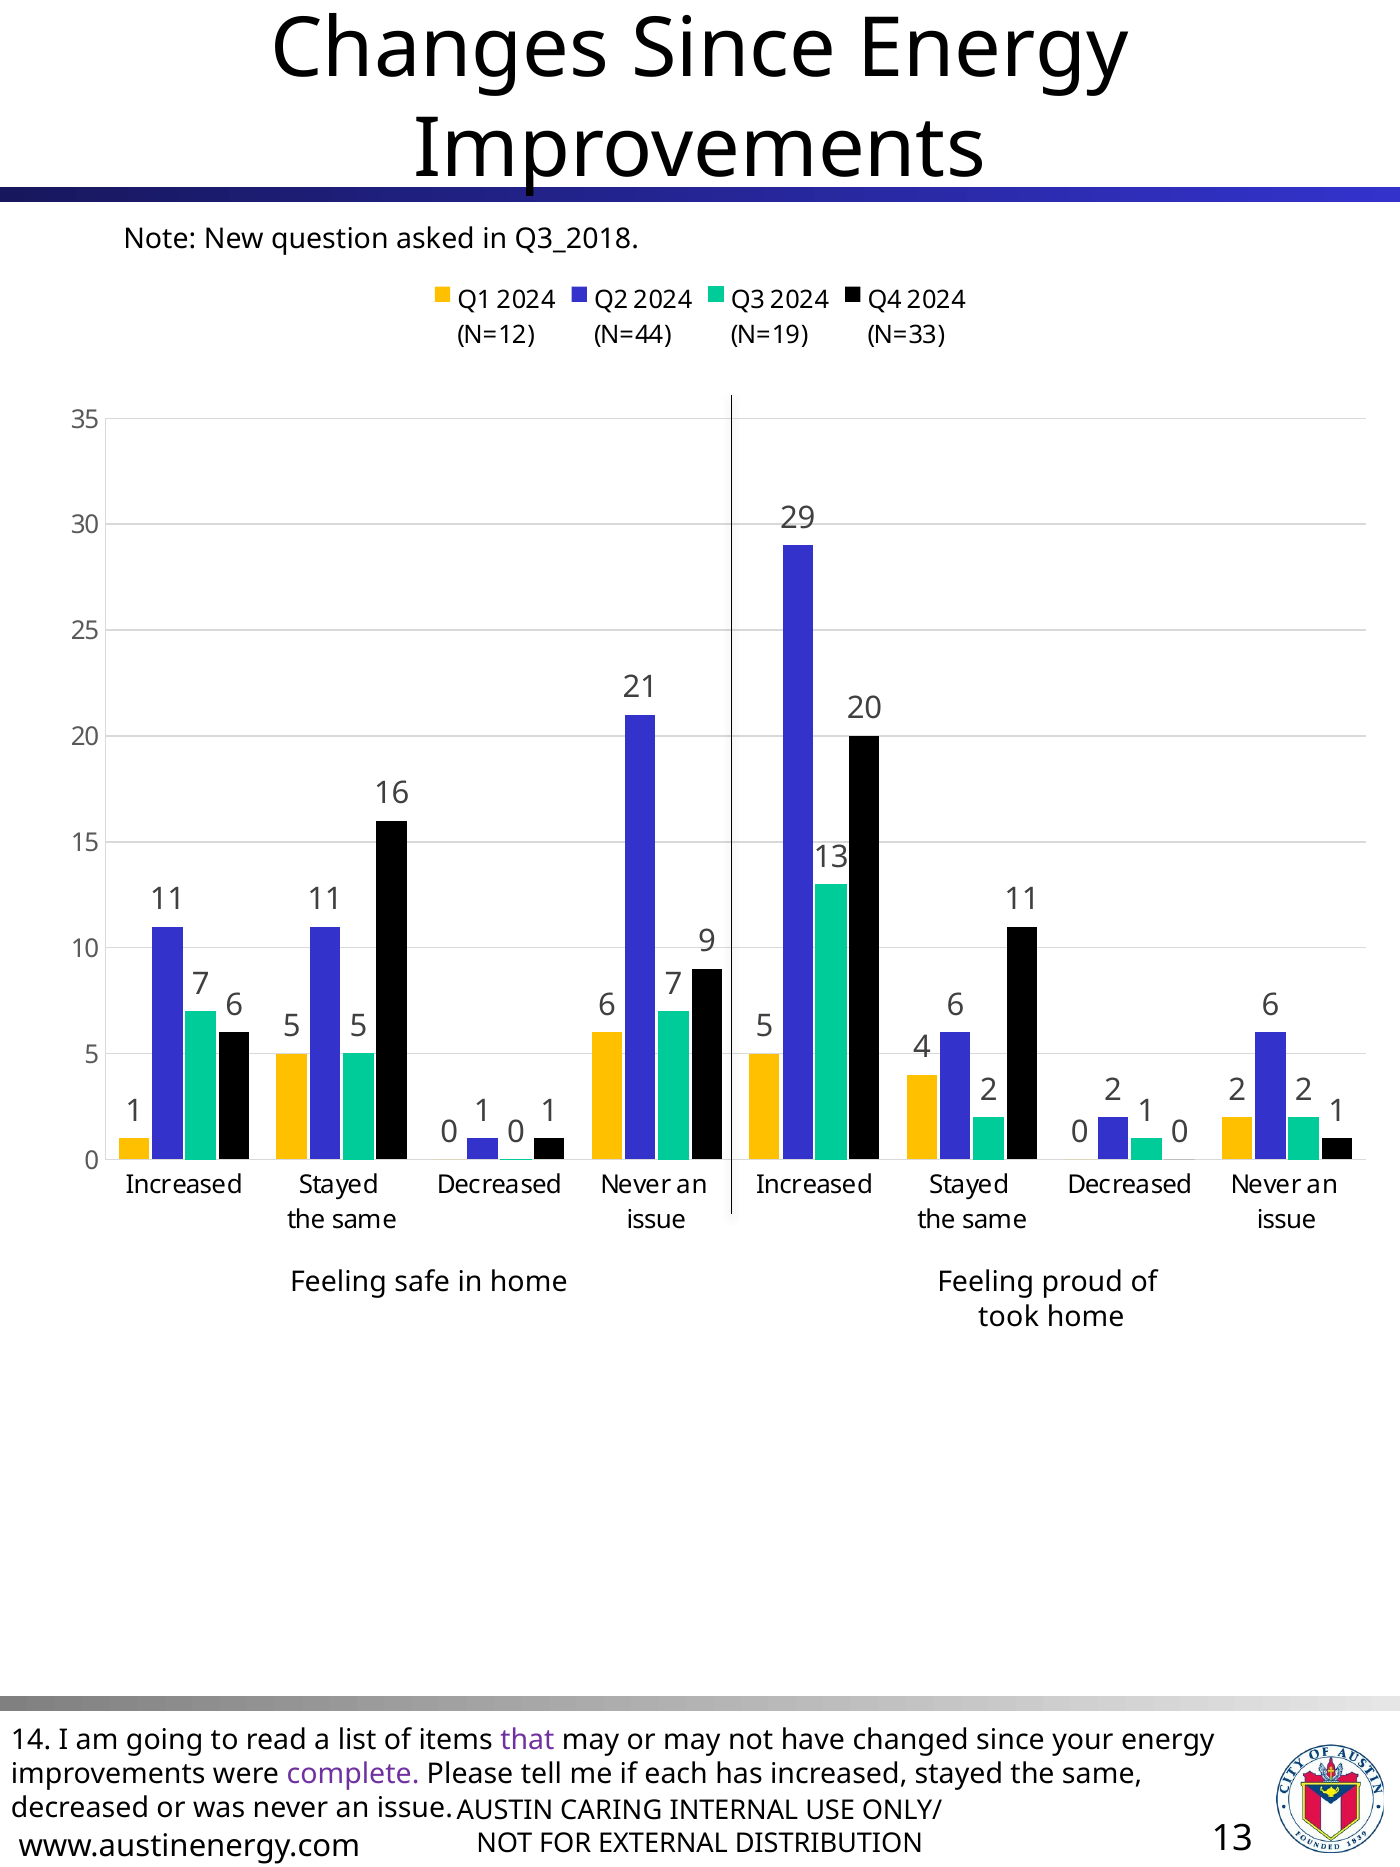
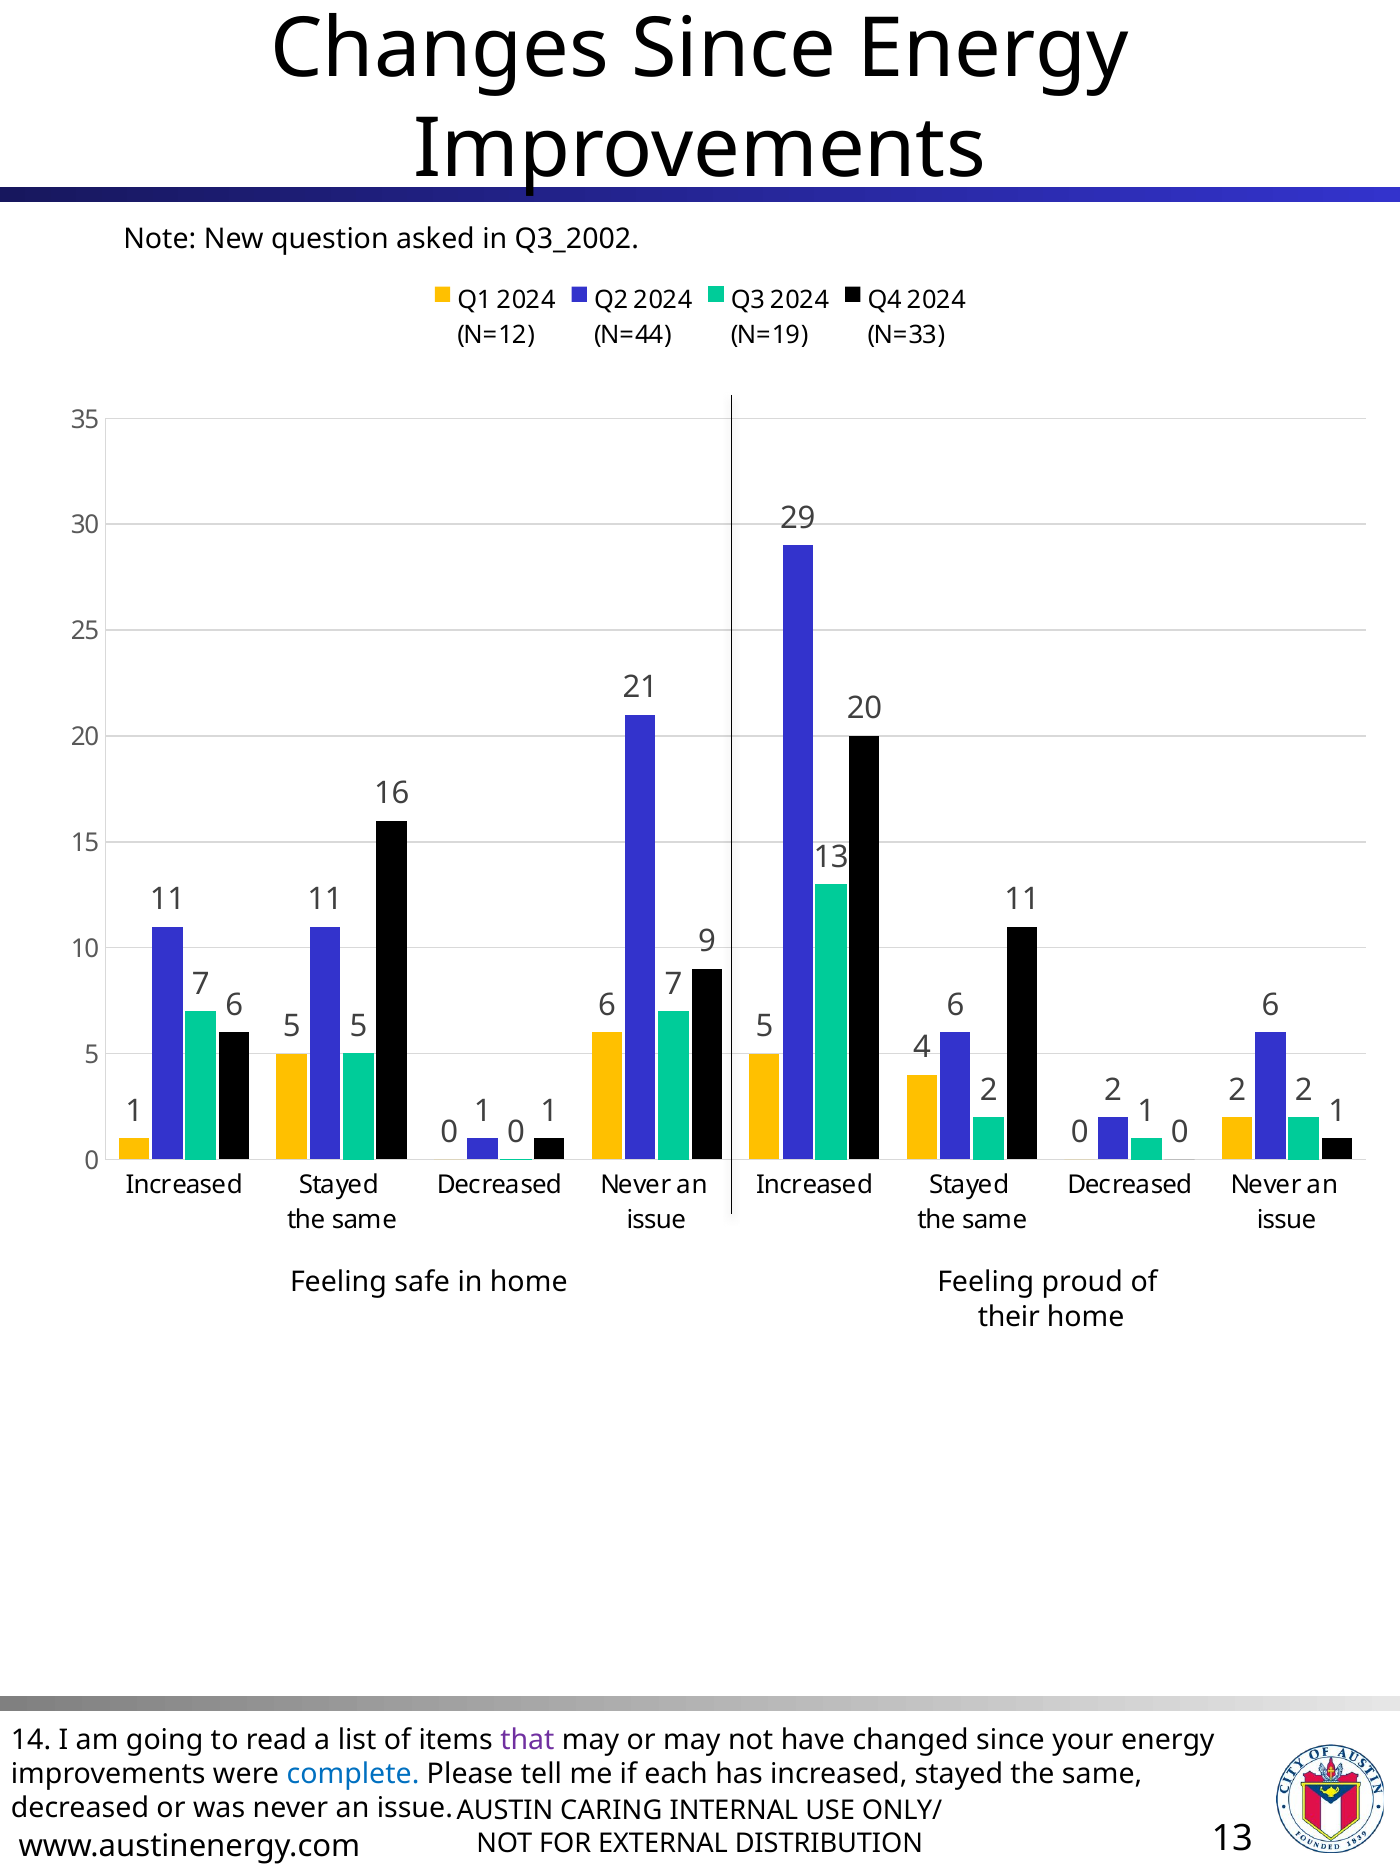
Q3_2018: Q3_2018 -> Q3_2002 (577, 239)
took: took -> their (1009, 1316)
complete colour: purple -> blue (353, 1774)
